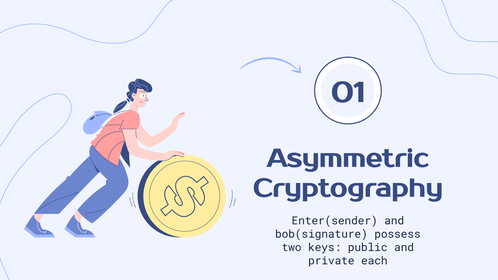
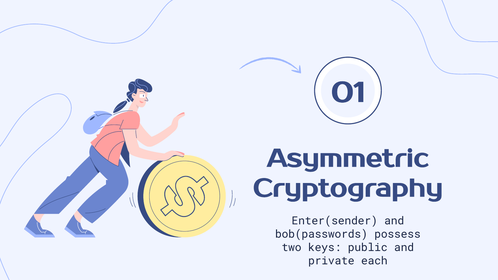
bob(signature: bob(signature -> bob(passwords (321, 234)
